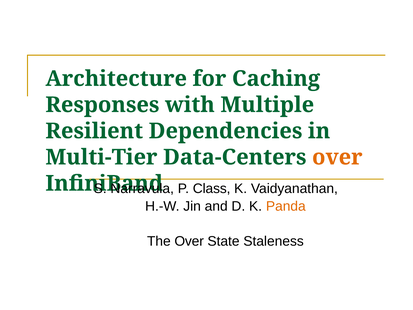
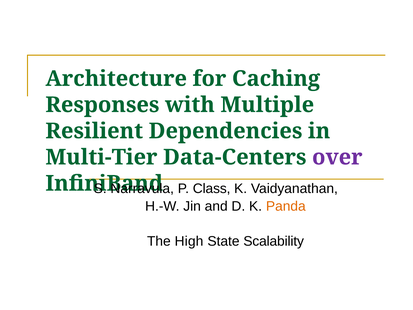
over colour: orange -> purple (337, 157)
The Over: Over -> High (189, 241)
Staleness: Staleness -> Scalability (274, 241)
